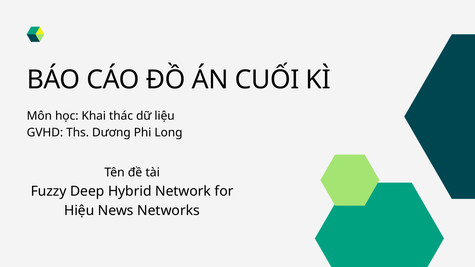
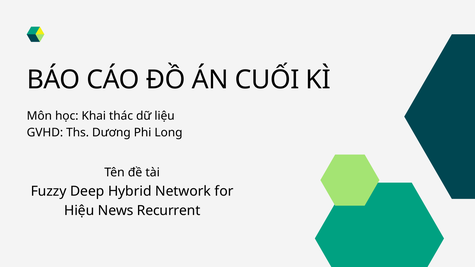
Networks: Networks -> Recurrent (169, 211)
